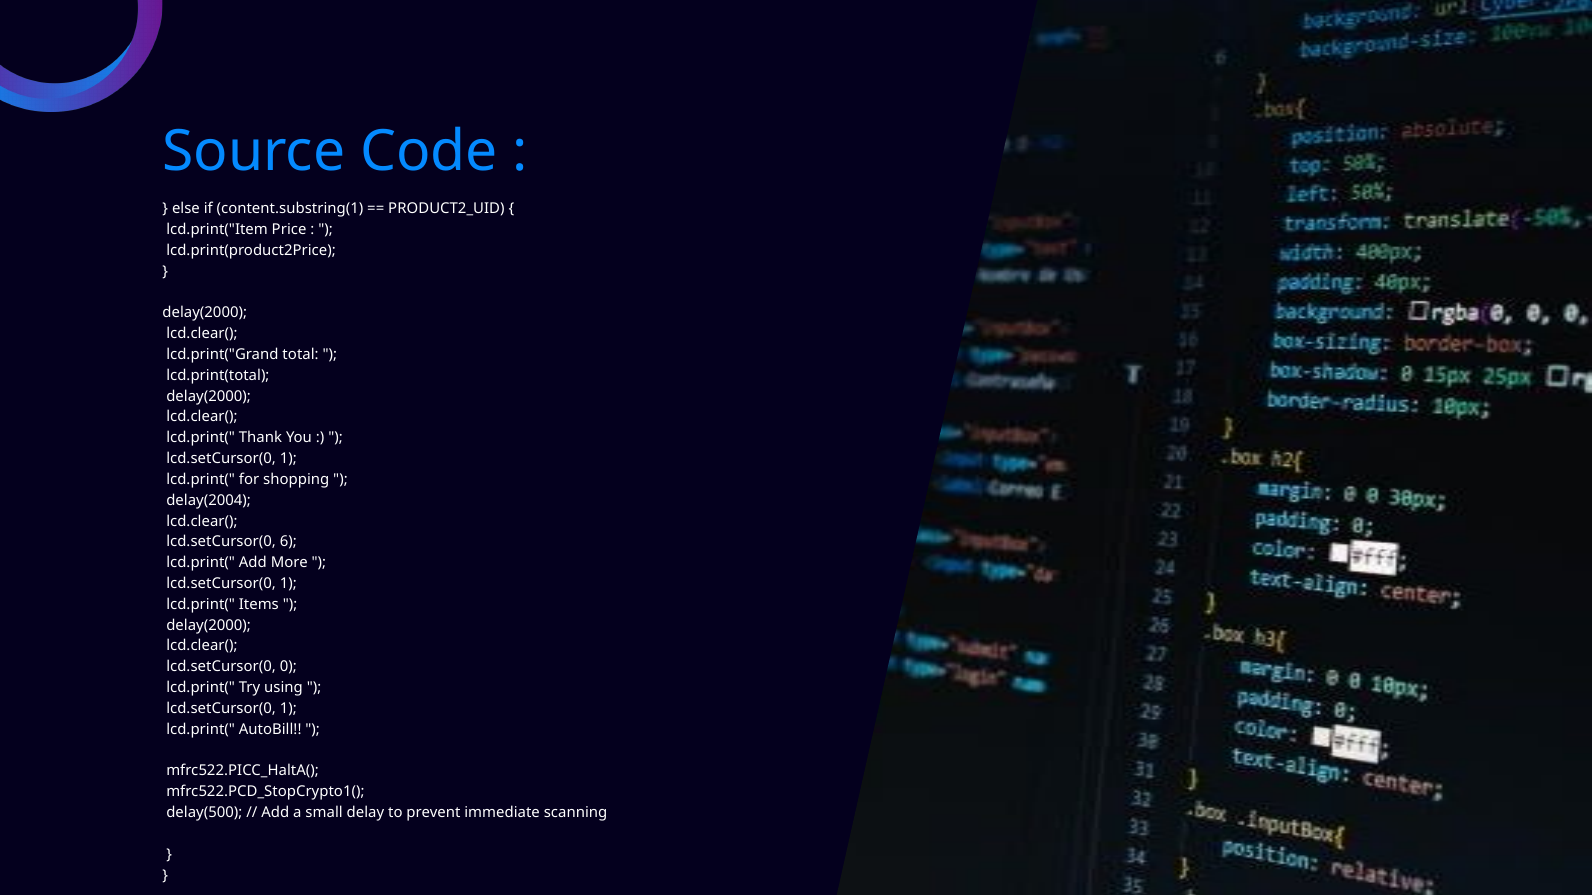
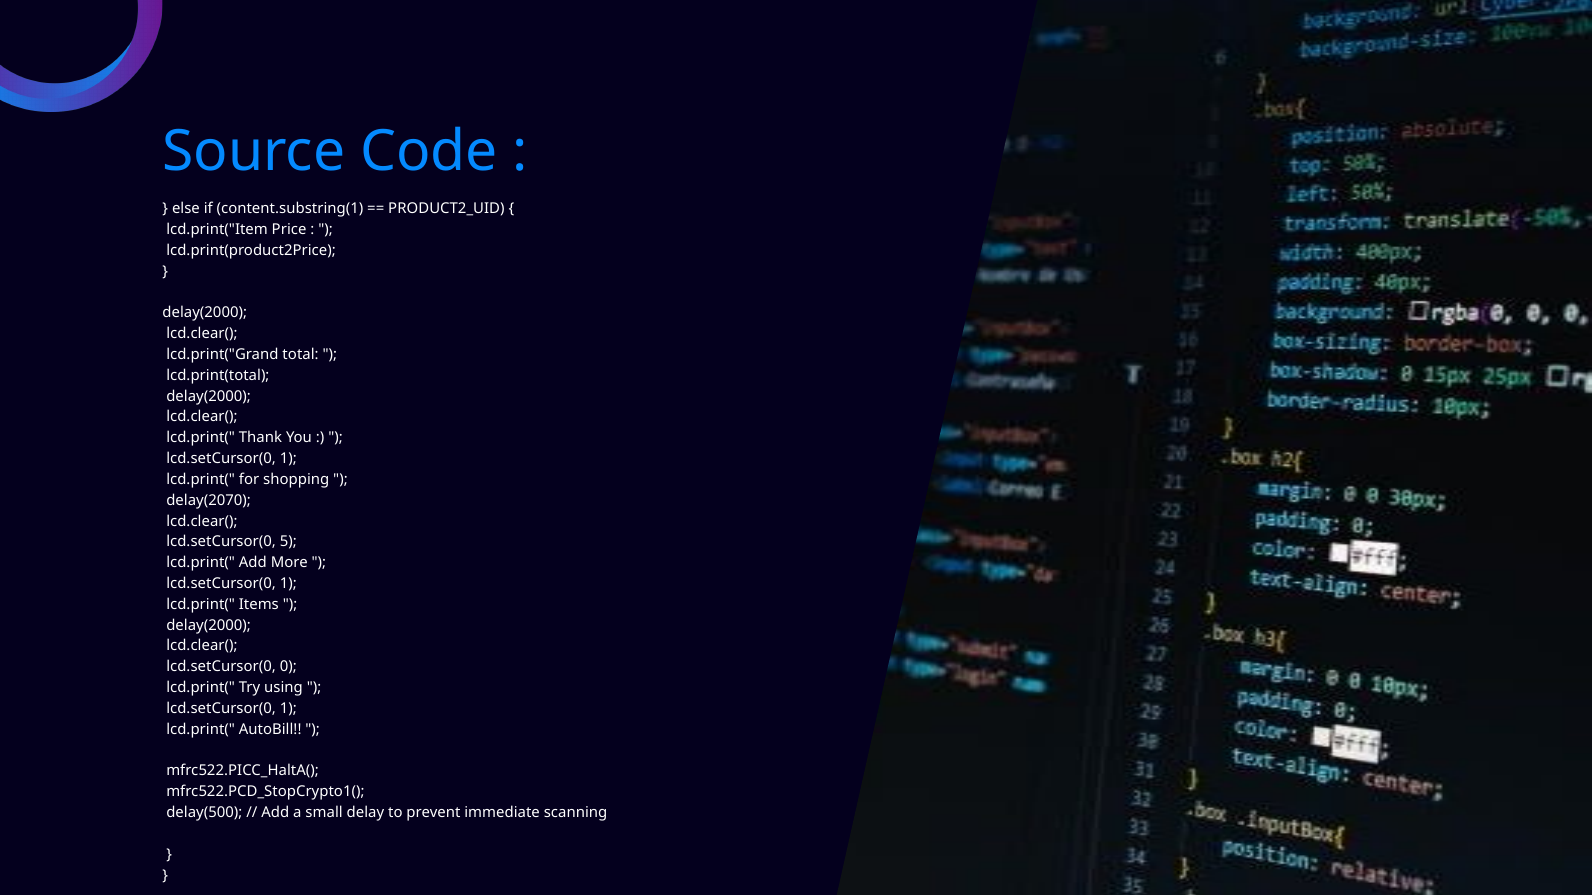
delay(2004: delay(2004 -> delay(2070 (209, 501)
6: 6 -> 5 (288, 542)
